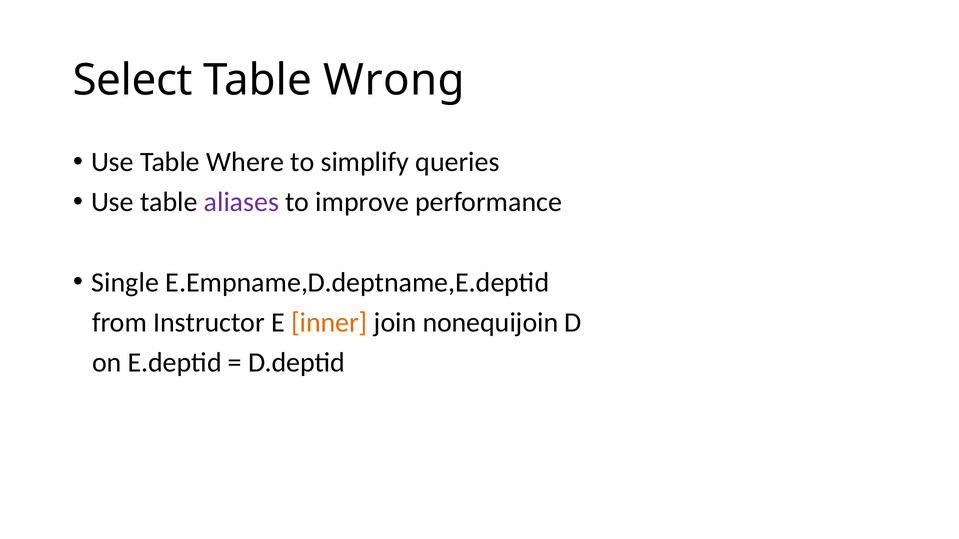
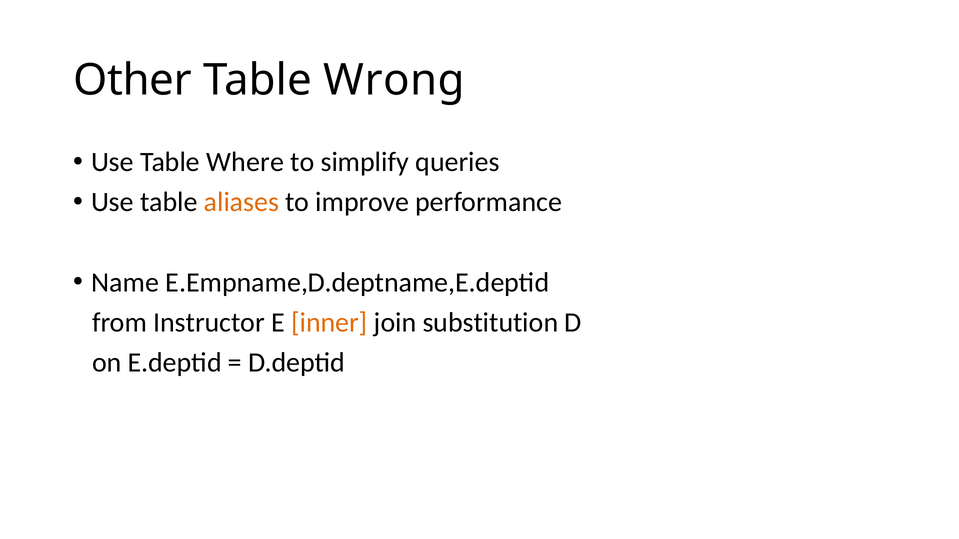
Select: Select -> Other (133, 81)
aliases colour: purple -> orange (241, 202)
Single: Single -> Name (125, 283)
nonequijoin: nonequijoin -> substitution (490, 323)
